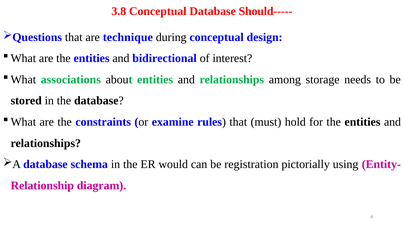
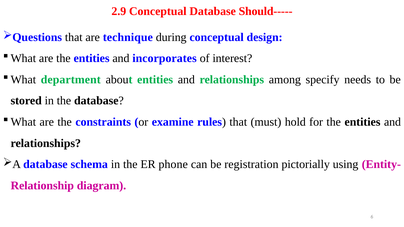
3.8: 3.8 -> 2.9 (119, 11)
bidirectional: bidirectional -> incorporates (165, 58)
associations: associations -> department (71, 80)
storage: storage -> specify (323, 80)
would: would -> phone (173, 165)
